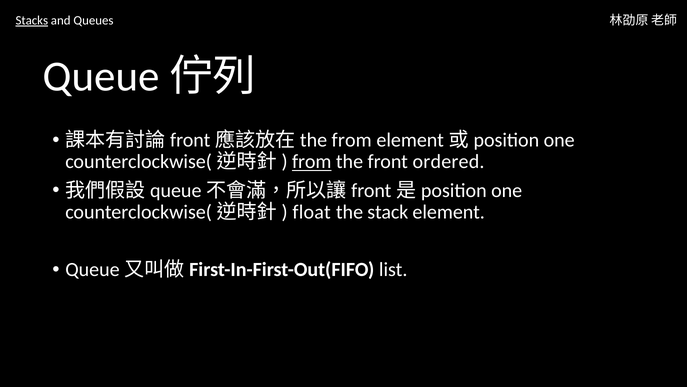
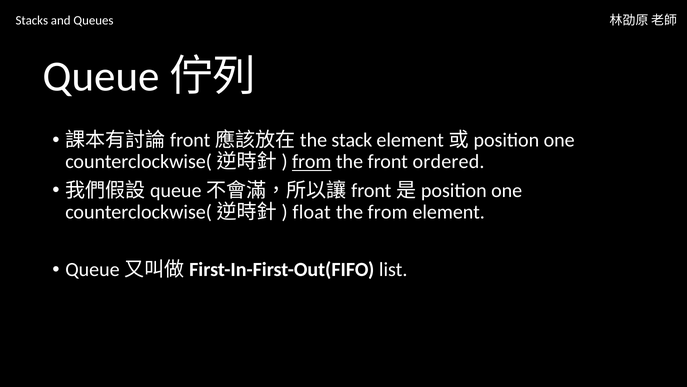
Stacks underline: present -> none (32, 21)
from: from -> stack (352, 140)
the stack: stack -> from (388, 212)
